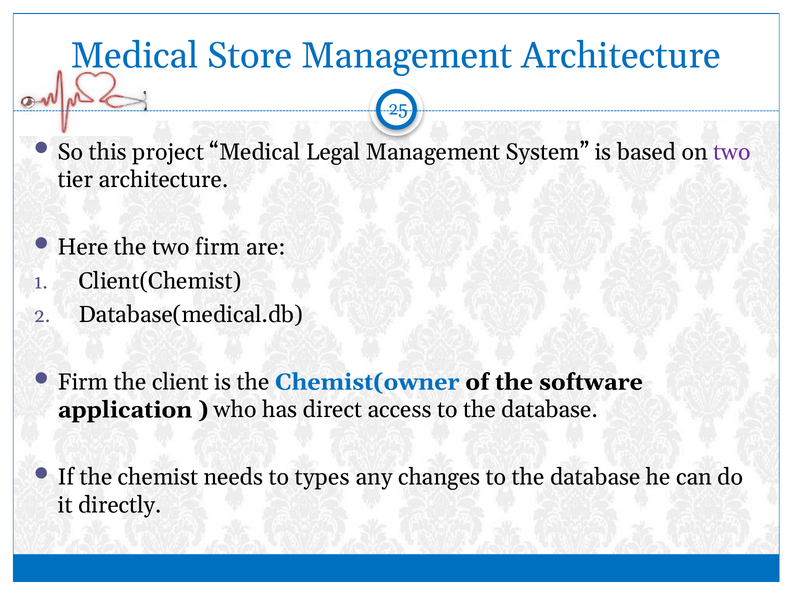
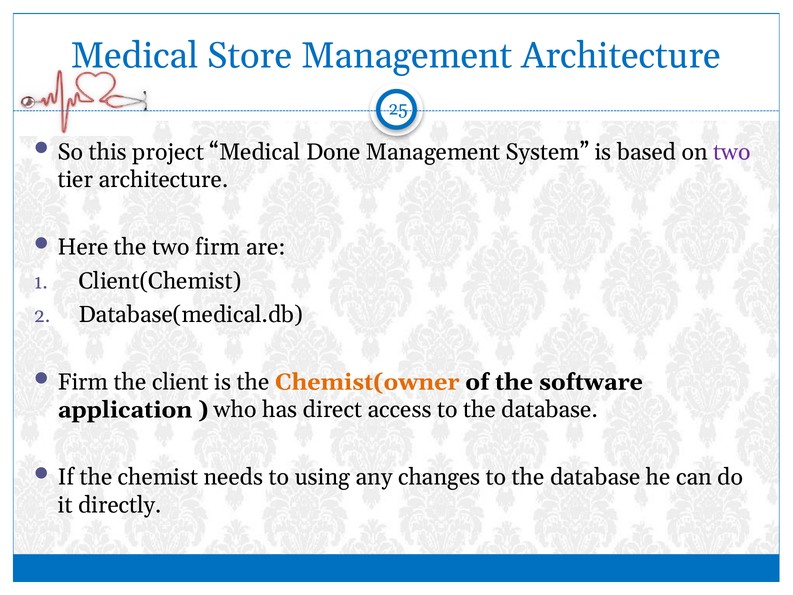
Legal: Legal -> Done (333, 152)
Chemist(owner colour: blue -> orange (367, 382)
types: types -> using (322, 477)
